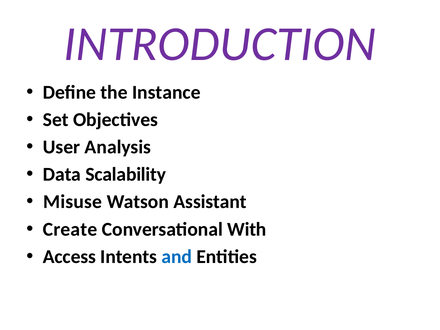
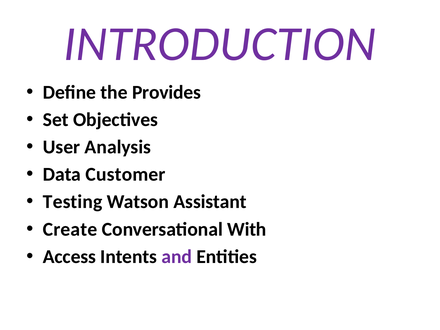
Instance: Instance -> Provides (166, 92)
Scalability: Scalability -> Customer (126, 174)
Misuse: Misuse -> Testing (73, 202)
and colour: blue -> purple (177, 257)
